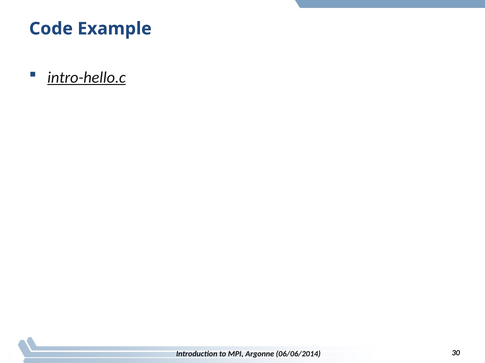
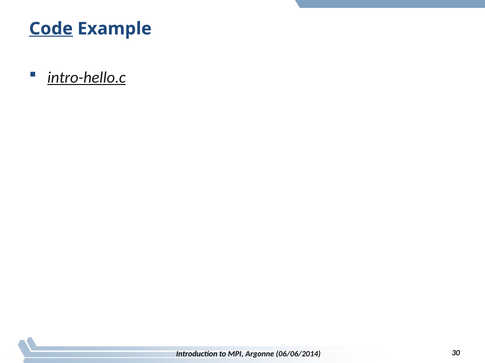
Code underline: none -> present (51, 29)
